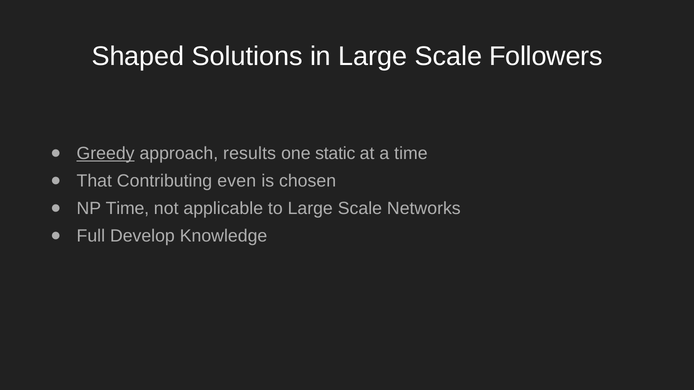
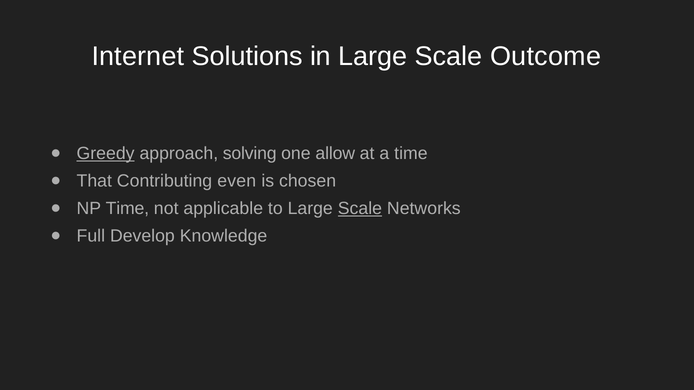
Shaped: Shaped -> Internet (138, 56)
Followers: Followers -> Outcome (546, 56)
results: results -> solving (250, 154)
static: static -> allow (335, 154)
Scale underline: none -> present (360, 209)
